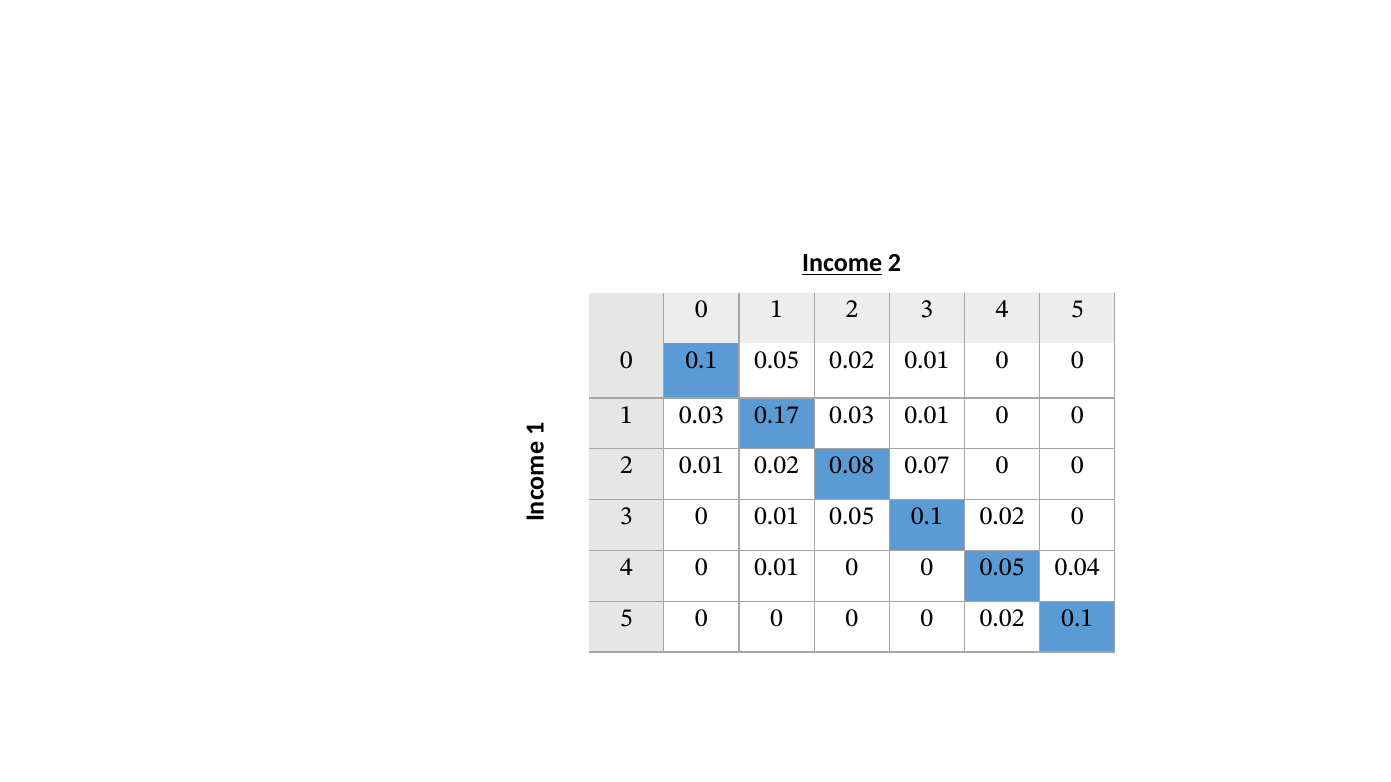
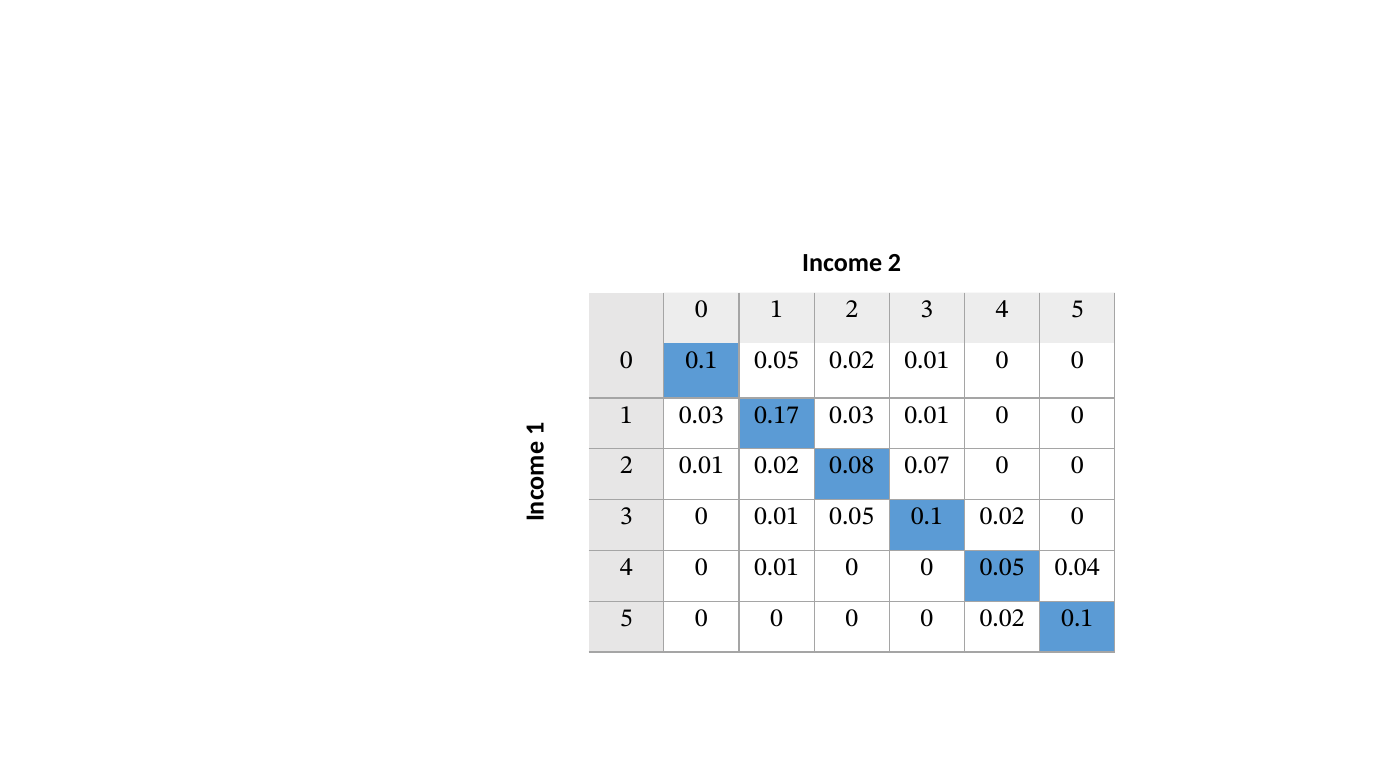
Income underline: present -> none (842, 263)
